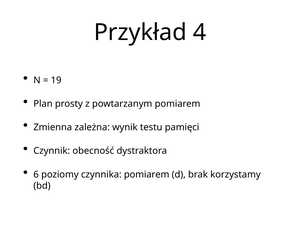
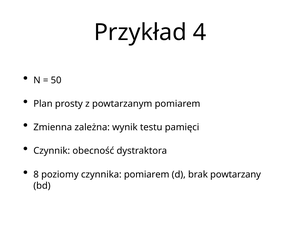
19: 19 -> 50 (56, 80)
6: 6 -> 8 (36, 174)
korzystamy: korzystamy -> powtarzany (236, 174)
